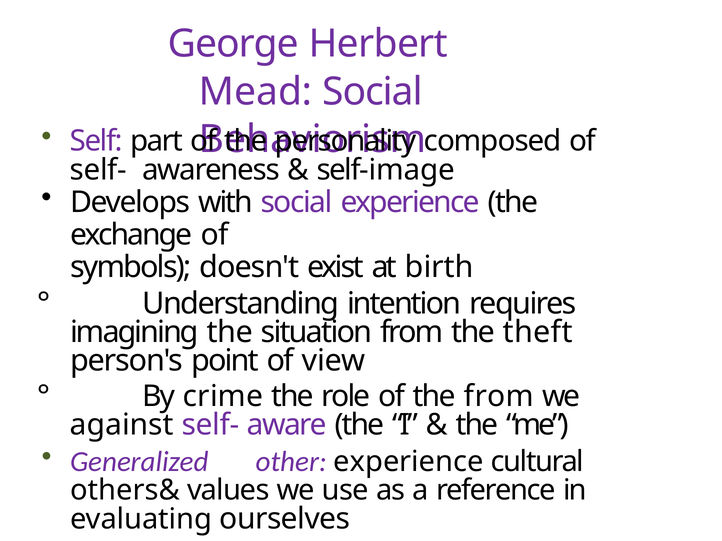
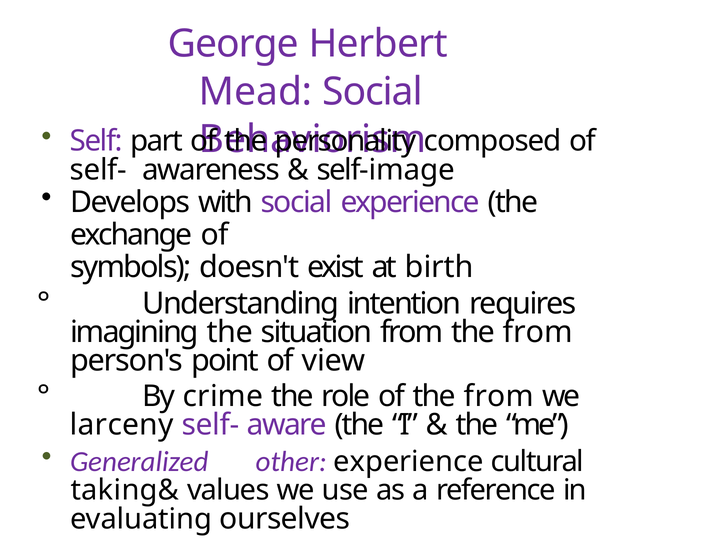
from the theft: theft -> from (538, 332)
against: against -> larceny (122, 425)
others&: others& -> taking& (125, 491)
